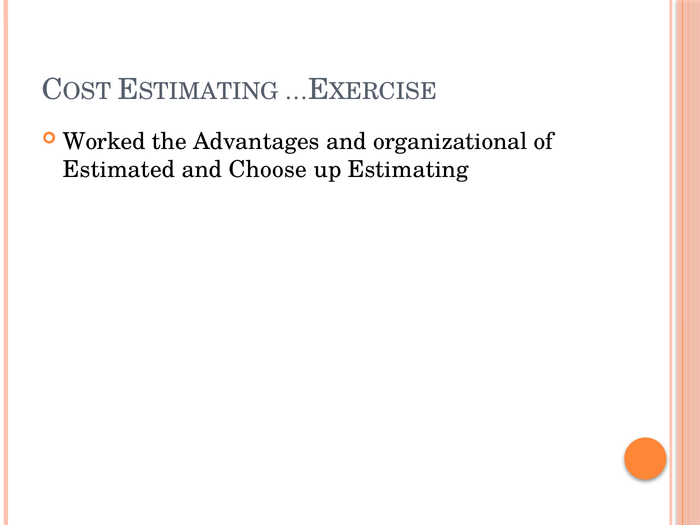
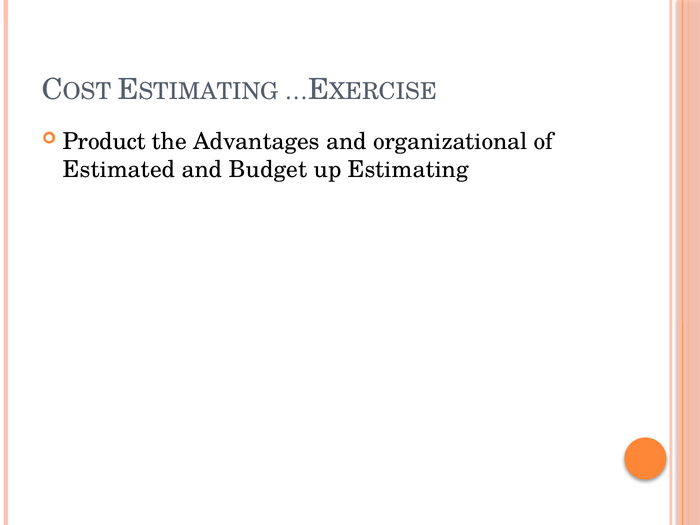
Worked: Worked -> Product (104, 142)
Choose: Choose -> Budget (268, 170)
